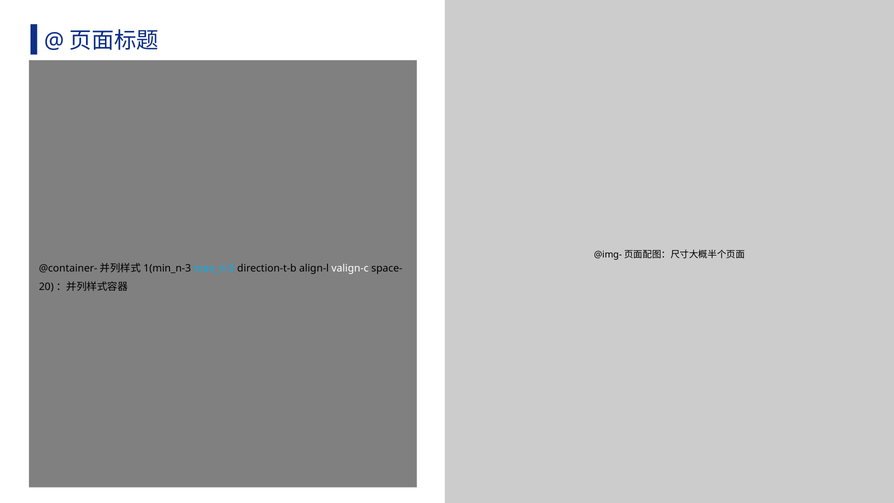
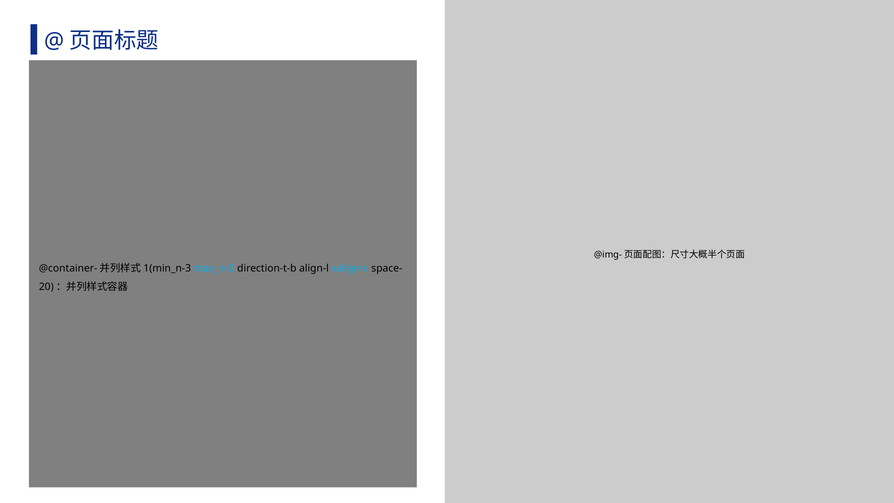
valign-c colour: white -> light blue (350, 268)
